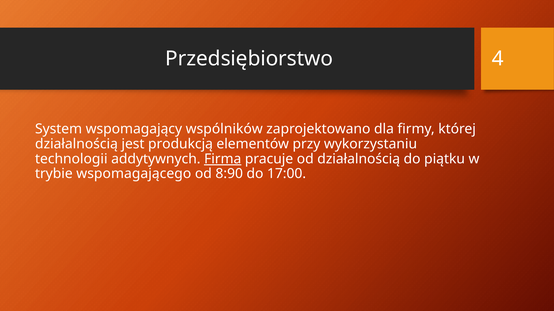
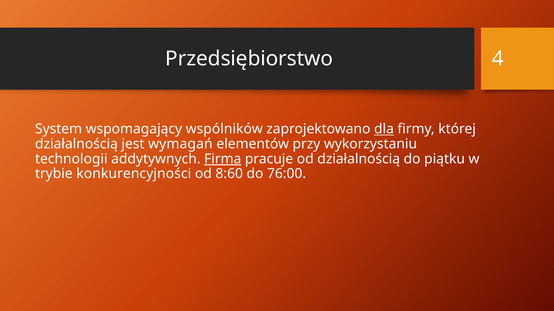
dla underline: none -> present (384, 129)
produkcją: produkcją -> wymagań (180, 144)
wspomagającego: wspomagającego -> konkurencyjności (134, 174)
8:90: 8:90 -> 8:60 (229, 174)
17:00: 17:00 -> 76:00 (287, 174)
